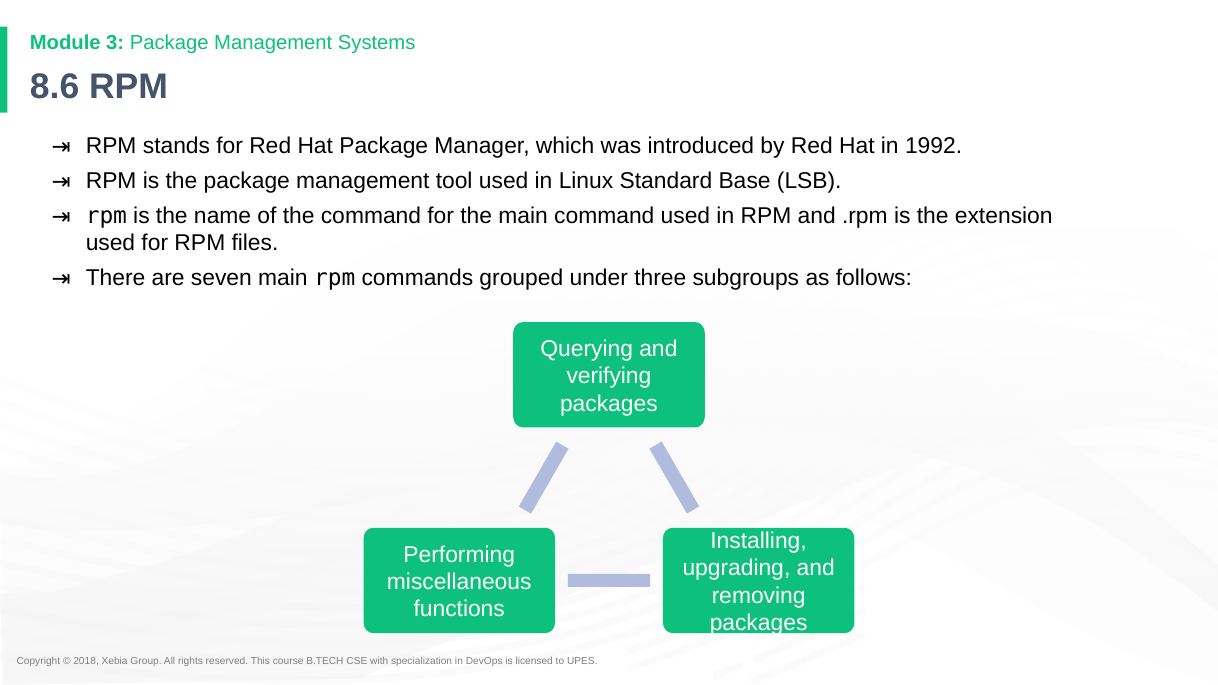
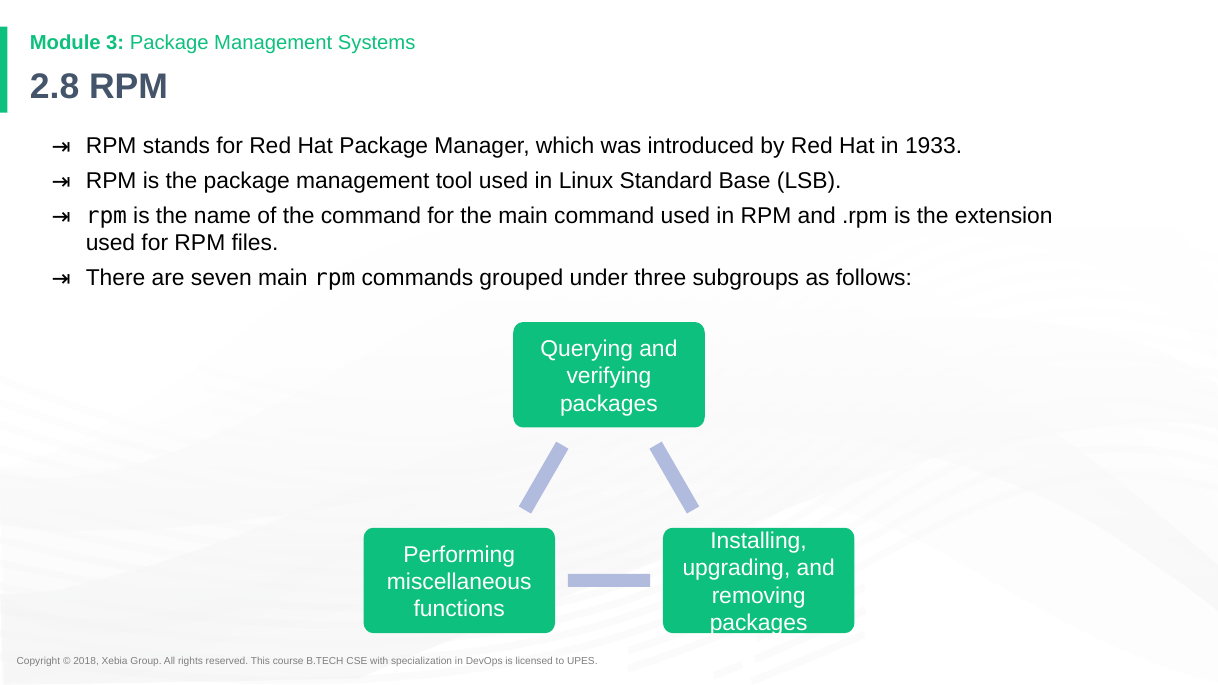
8.6: 8.6 -> 2.8 (55, 87)
1992: 1992 -> 1933 (934, 146)
